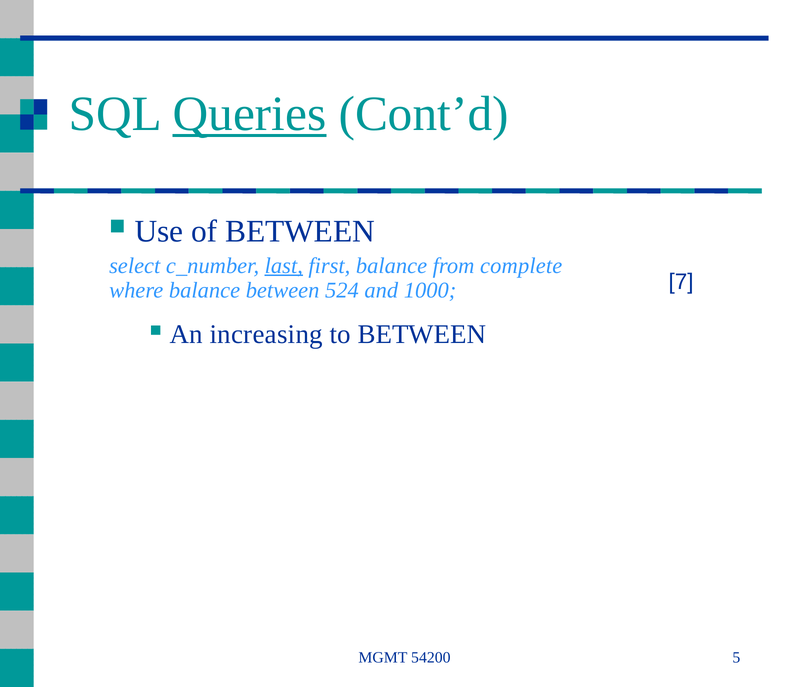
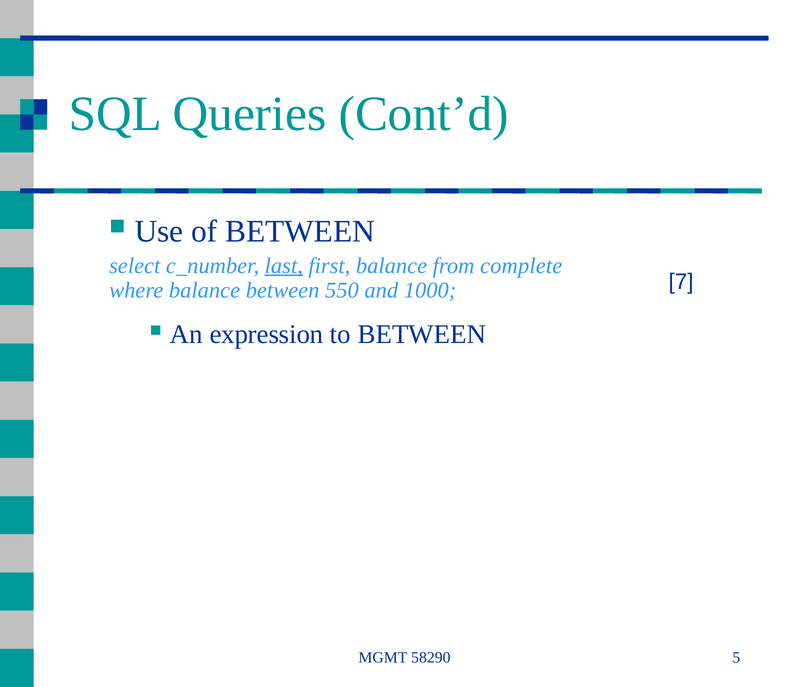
Queries underline: present -> none (249, 114)
524: 524 -> 550 (342, 291)
increasing: increasing -> expression (266, 335)
54200: 54200 -> 58290 (431, 658)
